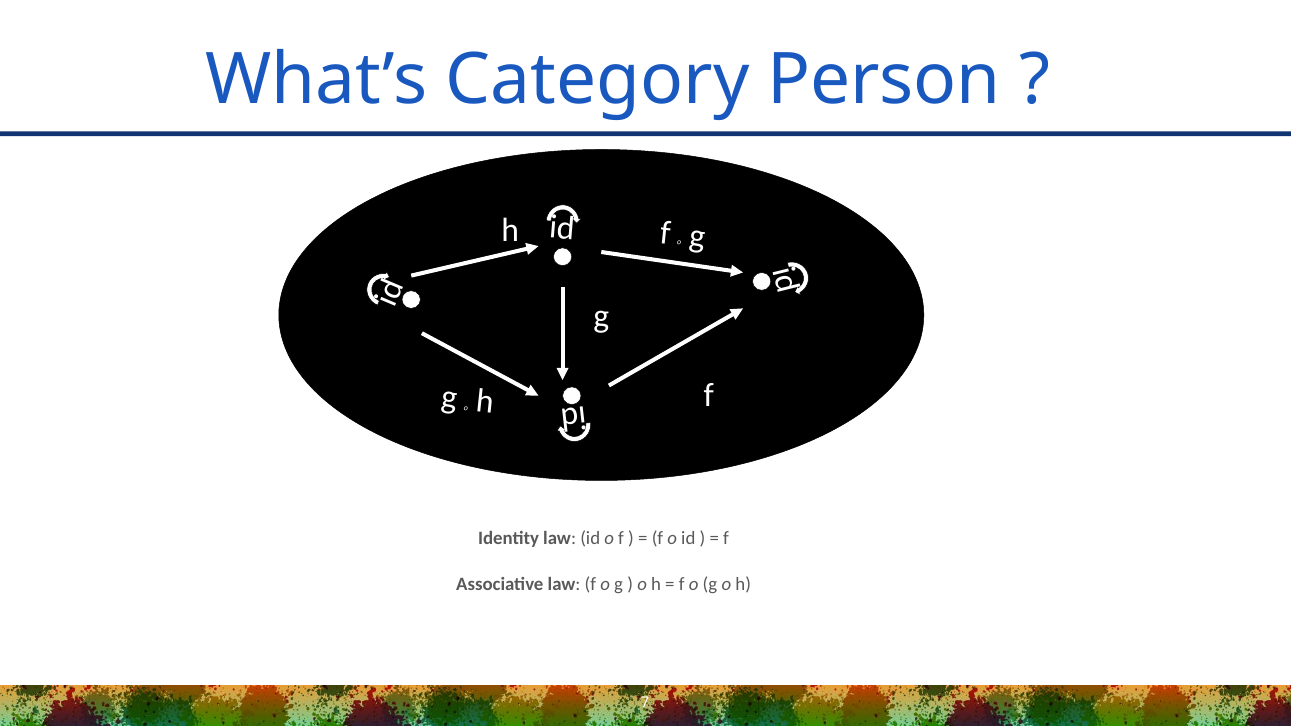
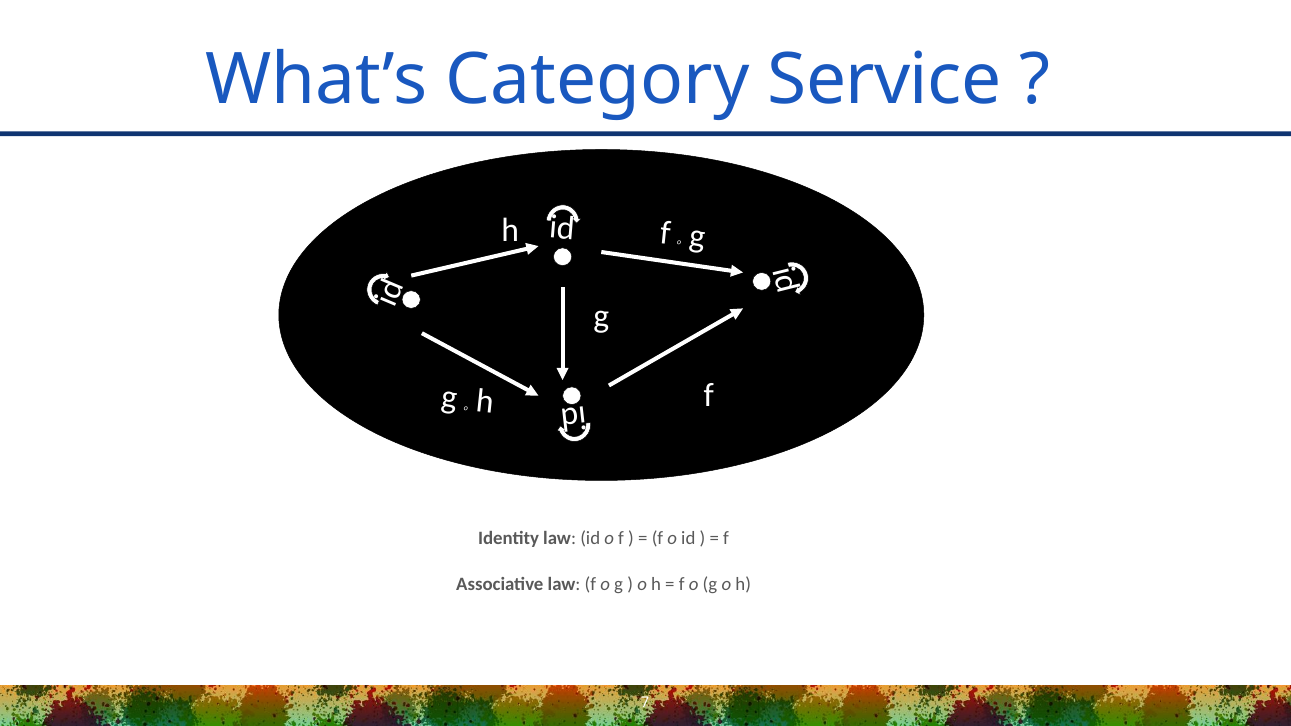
Person: Person -> Service (885, 80)
